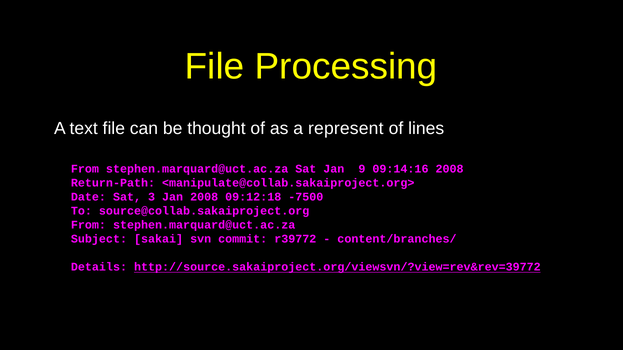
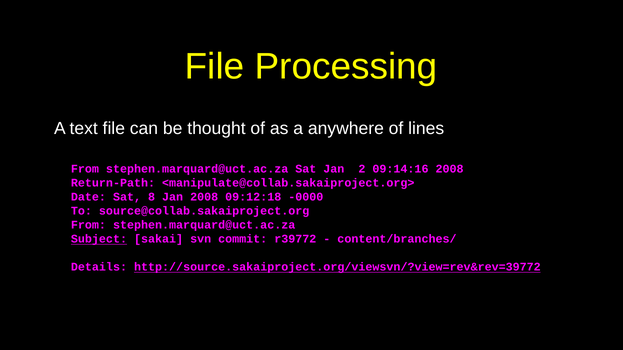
represent: represent -> anywhere (346, 129)
9: 9 -> 2 (362, 169)
3: 3 -> 8 (152, 197)
-7500: -7500 -> -0000 (306, 197)
Subject underline: none -> present (99, 239)
